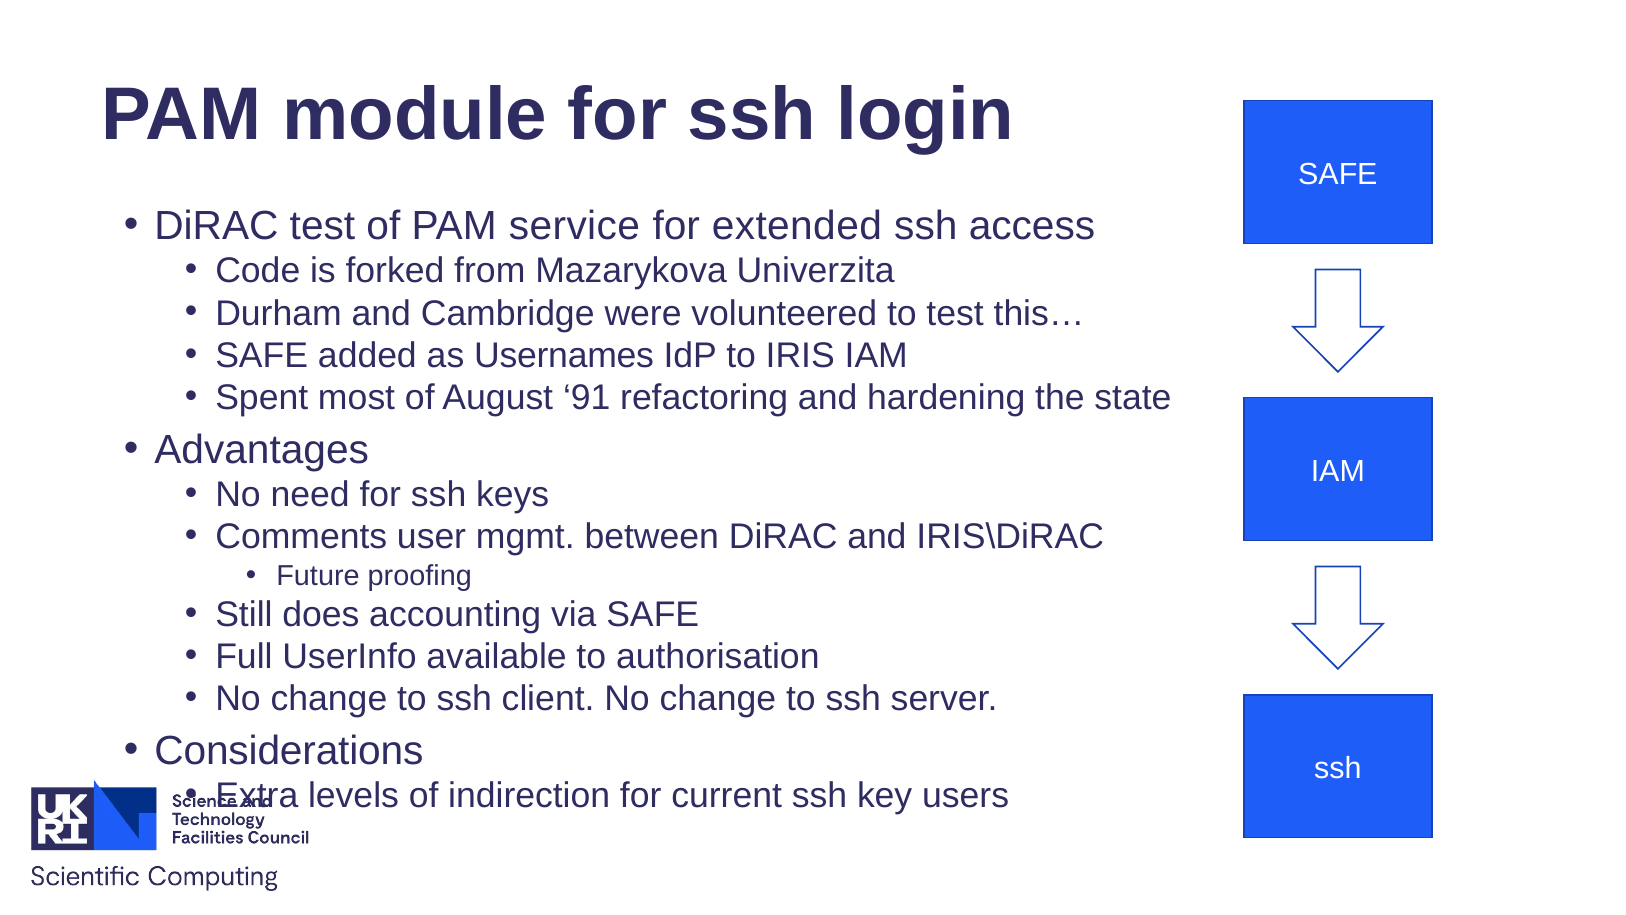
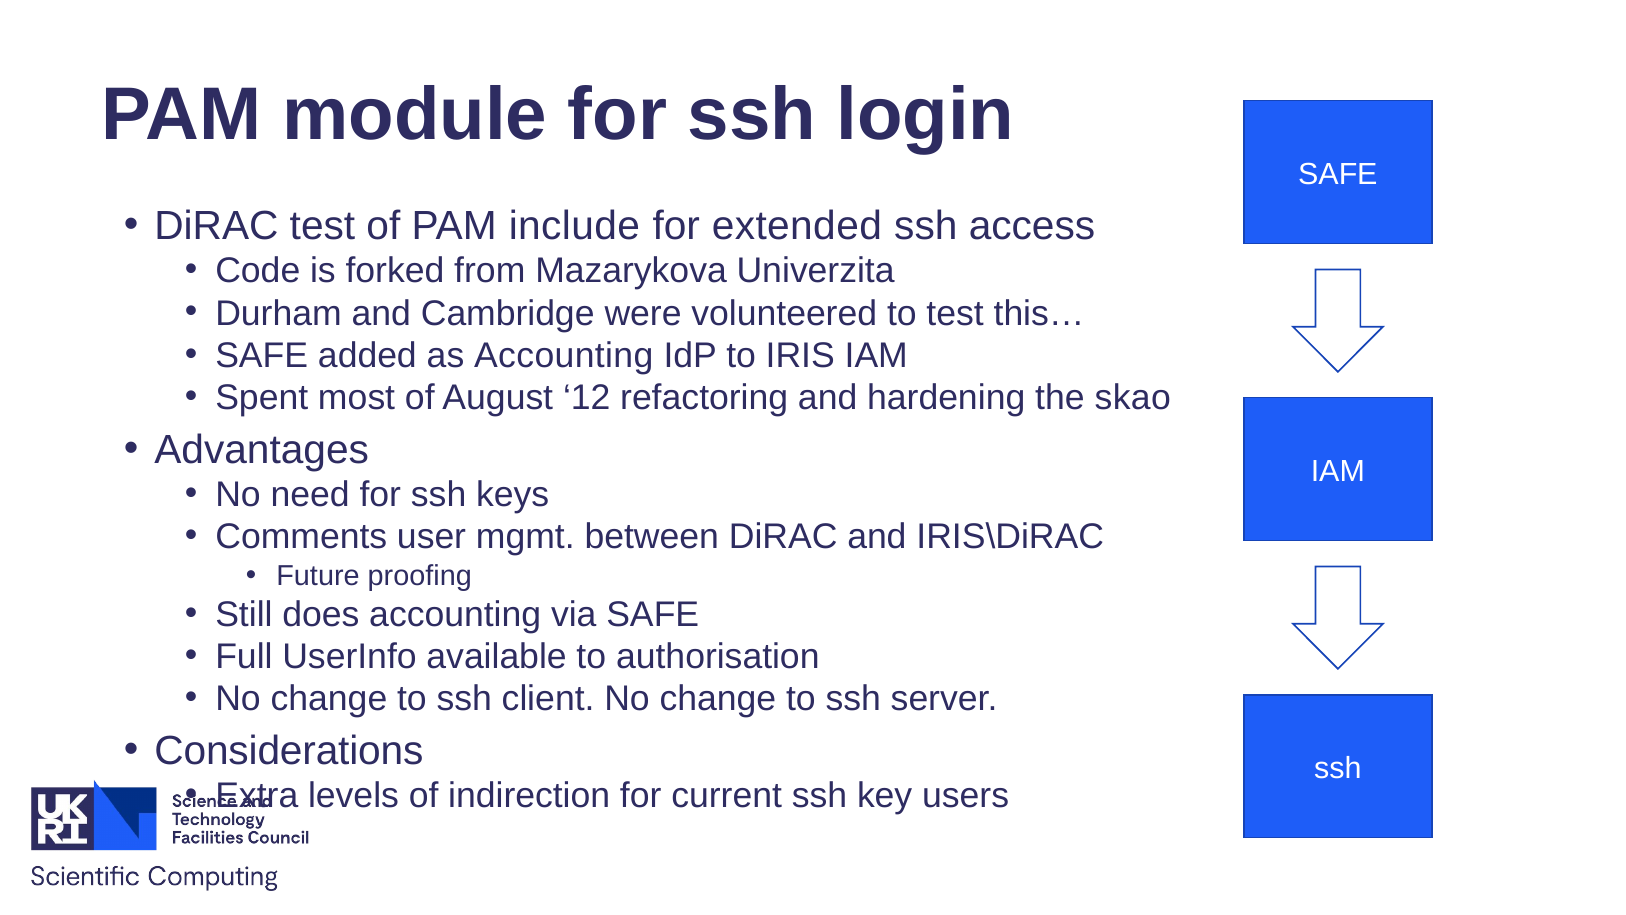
service: service -> include (574, 226)
as Usernames: Usernames -> Accounting (564, 355)
91: 91 -> 12 (587, 398)
state: state -> skao (1133, 398)
